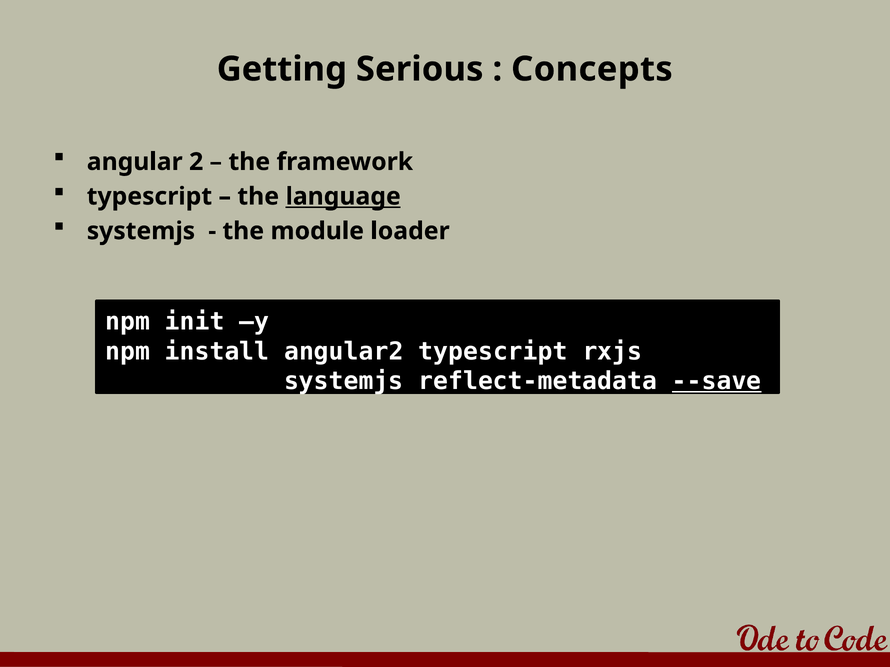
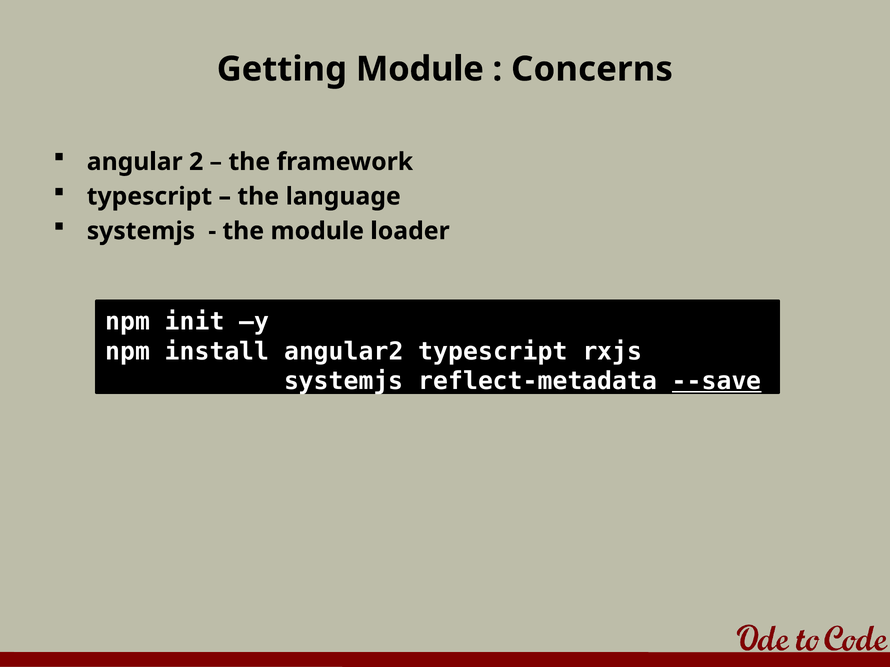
Getting Serious: Serious -> Module (420, 69)
Concepts: Concepts -> Concerns (592, 69)
language underline: present -> none (343, 197)
